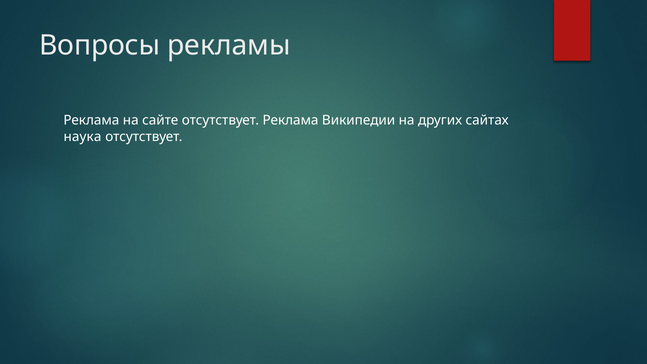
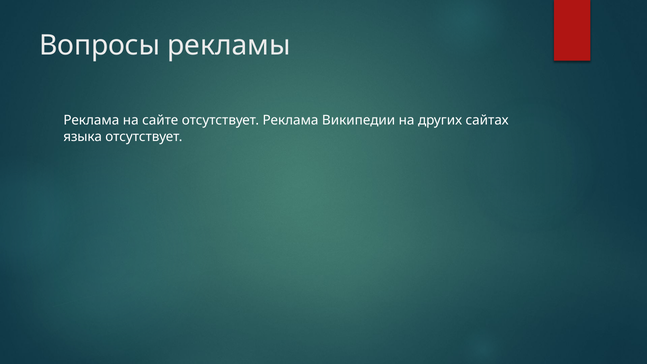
наука: наука -> языка (83, 137)
